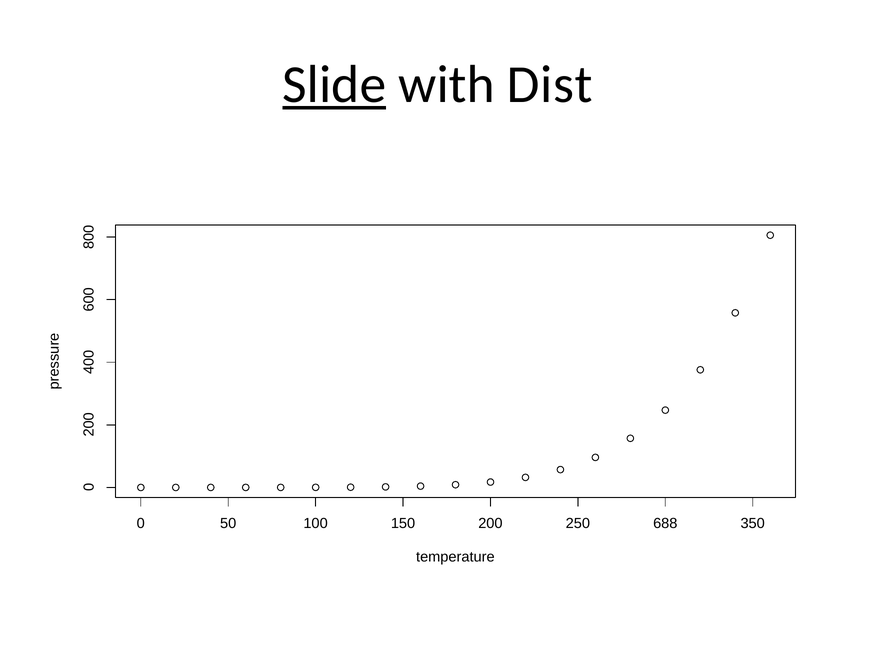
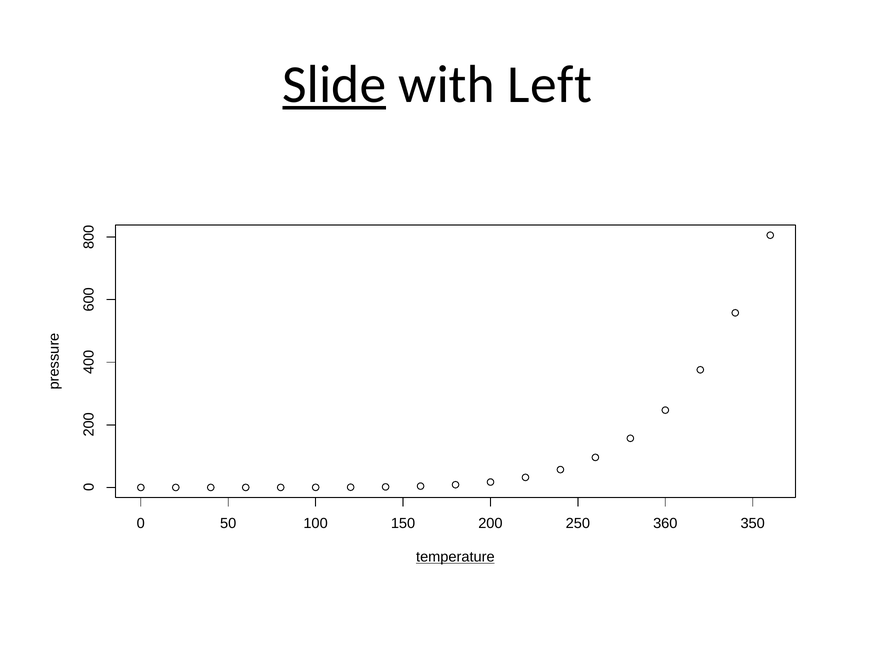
Dist: Dist -> Left (550, 85)
688: 688 -> 360 (665, 523)
temperature underline: none -> present (455, 557)
